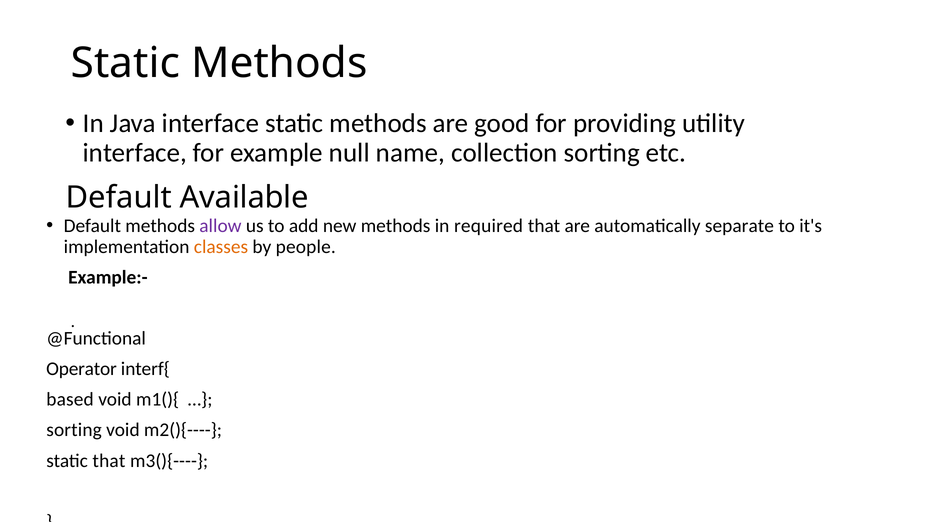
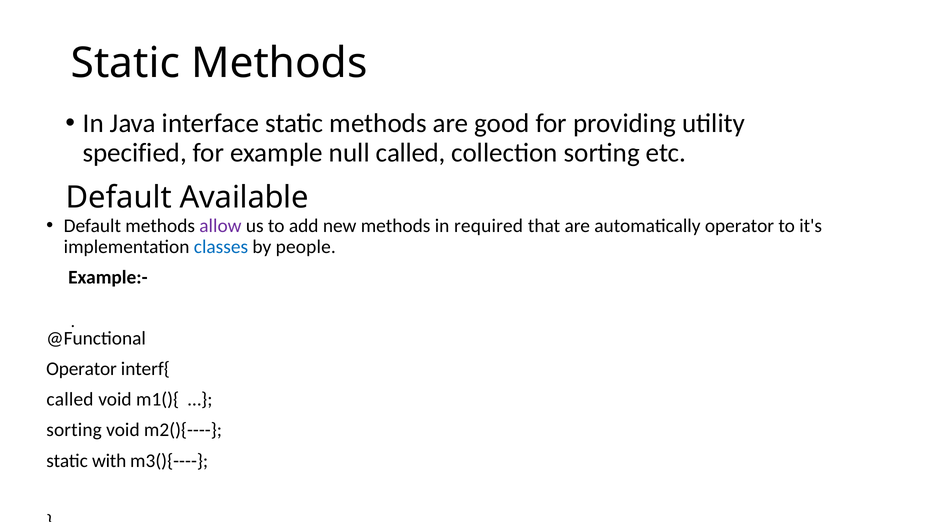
interface: interface -> specified (135, 153)
null name: name -> called (411, 153)
automatically separate: separate -> operator (739, 226)
classes colour: orange -> blue (221, 247)
based: based -> called (70, 400)
static that: that -> with (109, 461)
